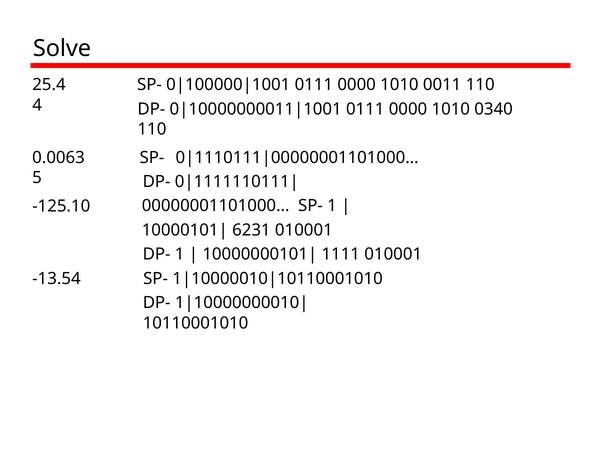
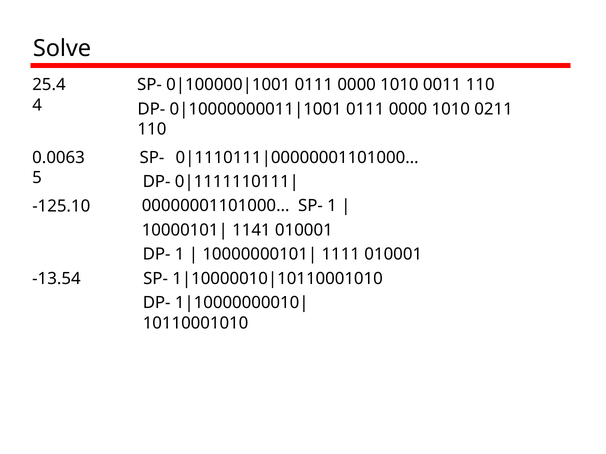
0340: 0340 -> 0211 (494, 109)
6231: 6231 -> 1141 (251, 230)
